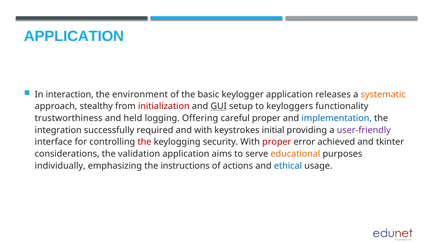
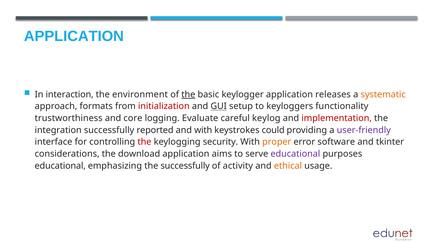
the underline: none -> present (188, 95)
stealthy: stealthy -> formats (96, 107)
held: held -> core (133, 118)
Offering: Offering -> Evaluate (200, 118)
careful proper: proper -> keylog (266, 118)
implementation colour: blue -> red (337, 118)
required: required -> reported (155, 130)
initial: initial -> could (273, 130)
proper colour: red -> orange (277, 142)
achieved: achieved -> software (336, 142)
validation: validation -> download (139, 154)
educational colour: orange -> purple (295, 154)
individually: individually -> educational (60, 166)
the instructions: instructions -> successfully (185, 166)
actions: actions -> activity (238, 166)
ethical colour: blue -> orange (288, 166)
